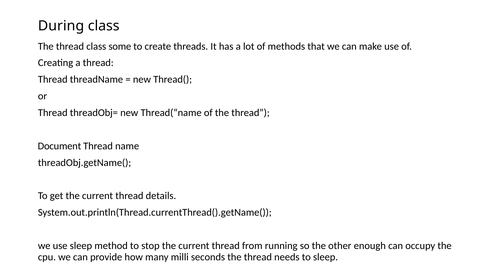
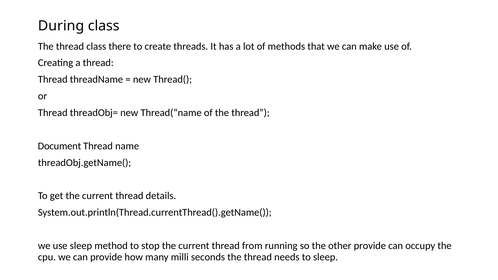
some: some -> there (120, 46)
other enough: enough -> provide (370, 246)
